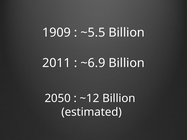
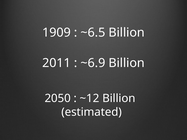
~5.5: ~5.5 -> ~6.5 (93, 33)
